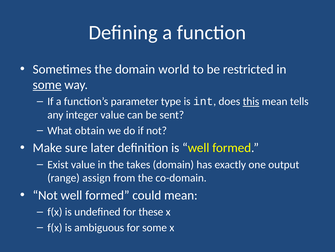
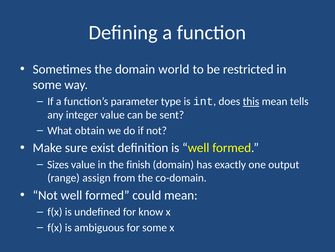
some underline: present -> none (47, 85)
later: later -> exist (103, 147)
Exist: Exist -> Sizes (58, 164)
takes: takes -> finish (138, 164)
these: these -> know (151, 211)
